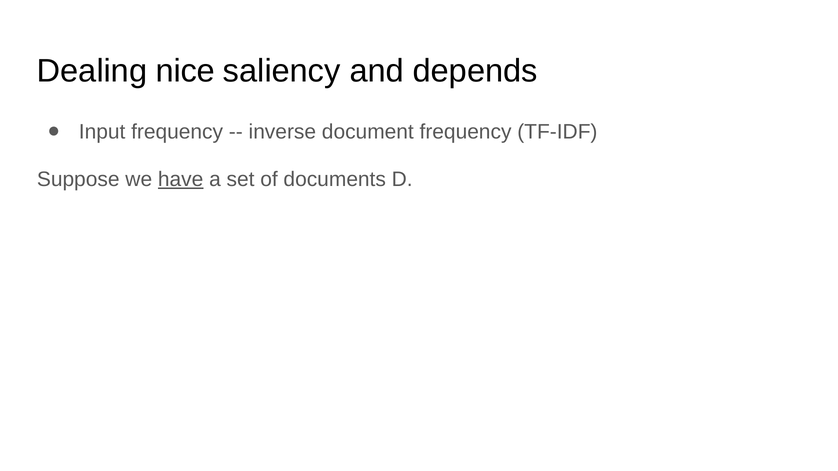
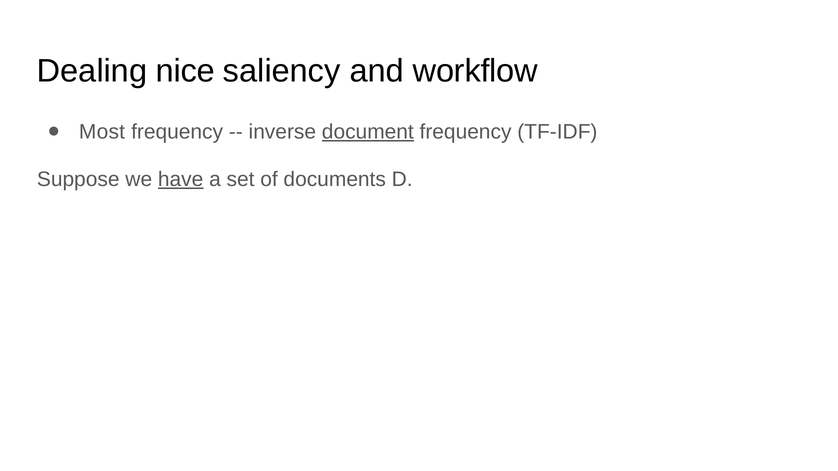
depends: depends -> workflow (475, 71)
Input: Input -> Most (102, 132)
document underline: none -> present (368, 132)
